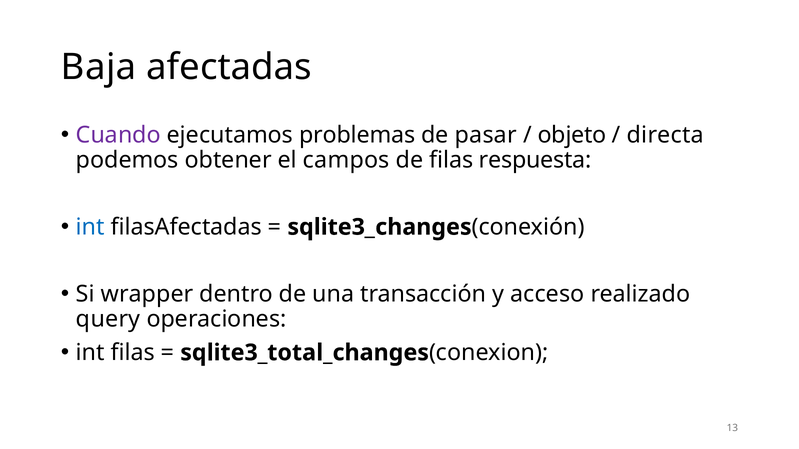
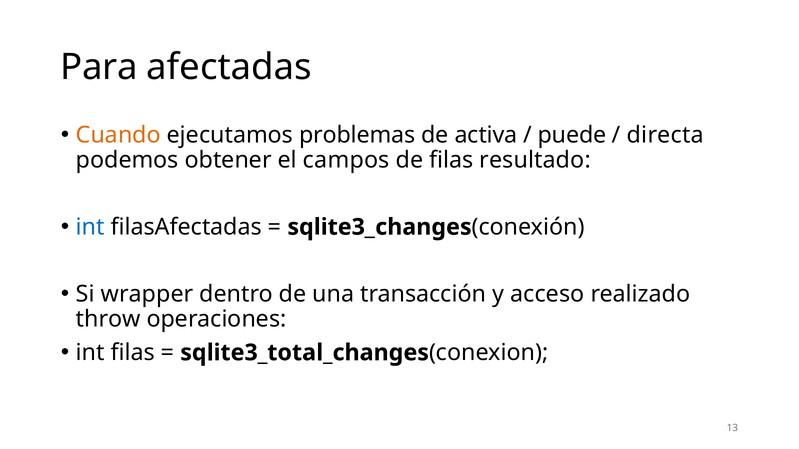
Baja: Baja -> Para (99, 67)
Cuando colour: purple -> orange (118, 135)
pasar: pasar -> activa (486, 135)
objeto: objeto -> puede (572, 135)
respuesta: respuesta -> resultado (535, 160)
query: query -> throw (108, 319)
